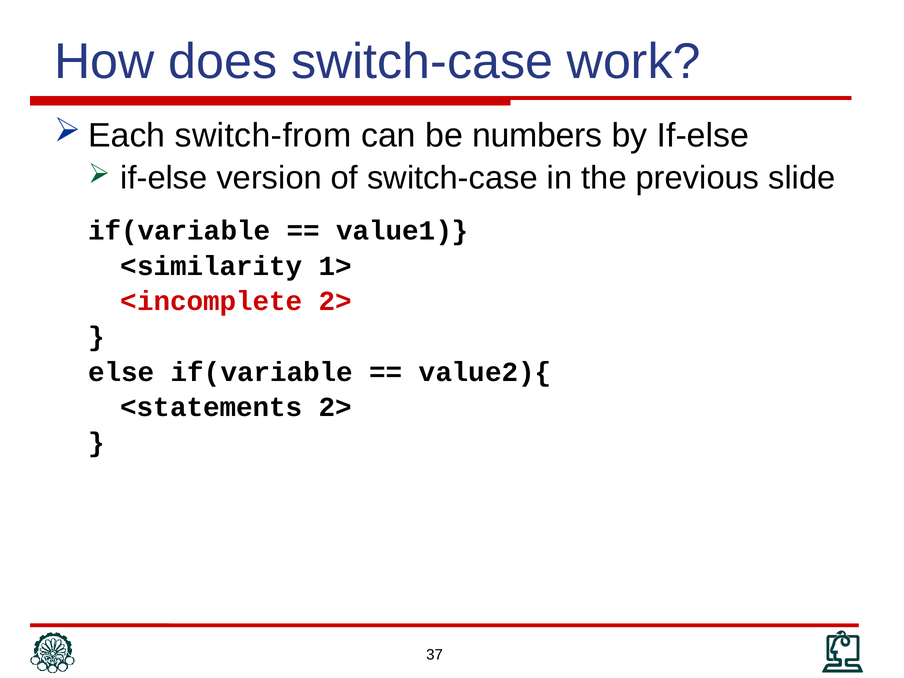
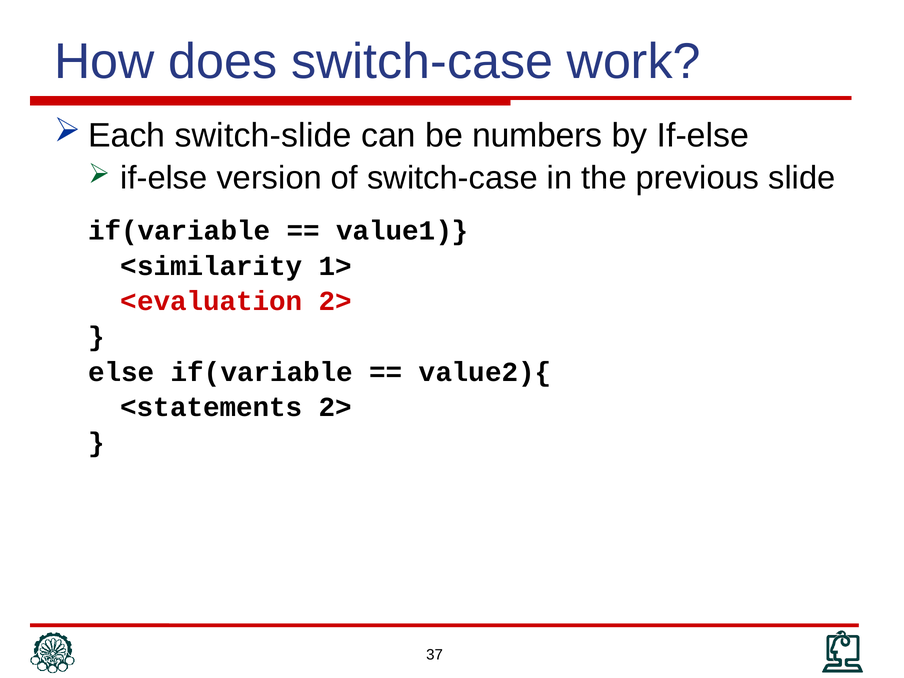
switch-from: switch-from -> switch-slide (263, 136)
<incomplete: <incomplete -> <evaluation (211, 301)
